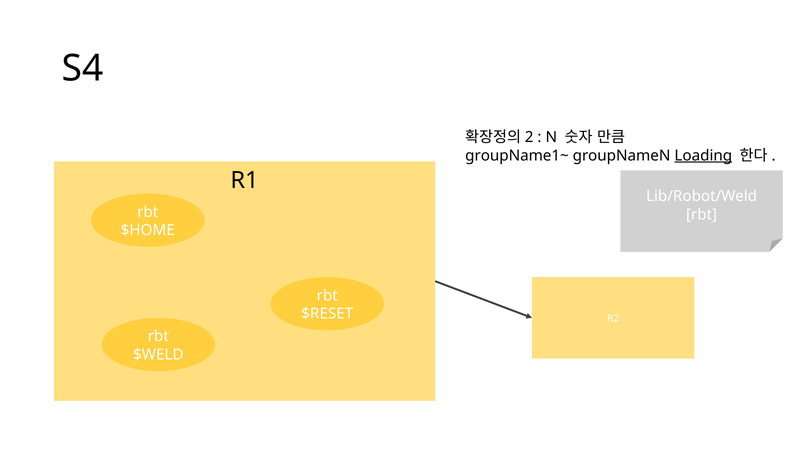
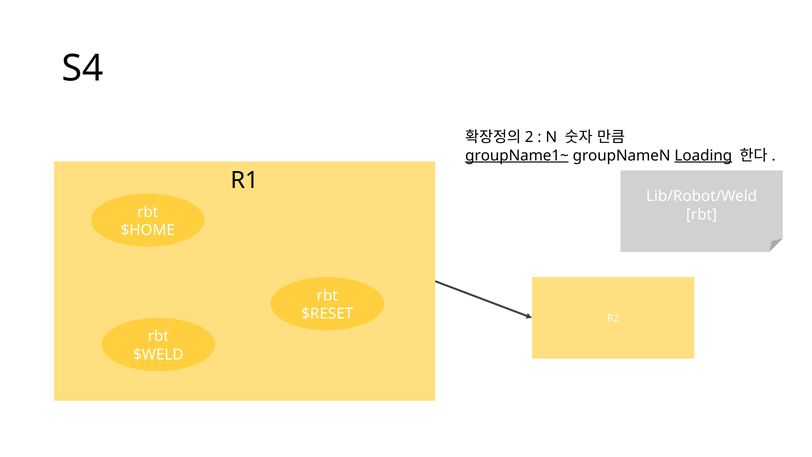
groupName1~ underline: none -> present (517, 155)
